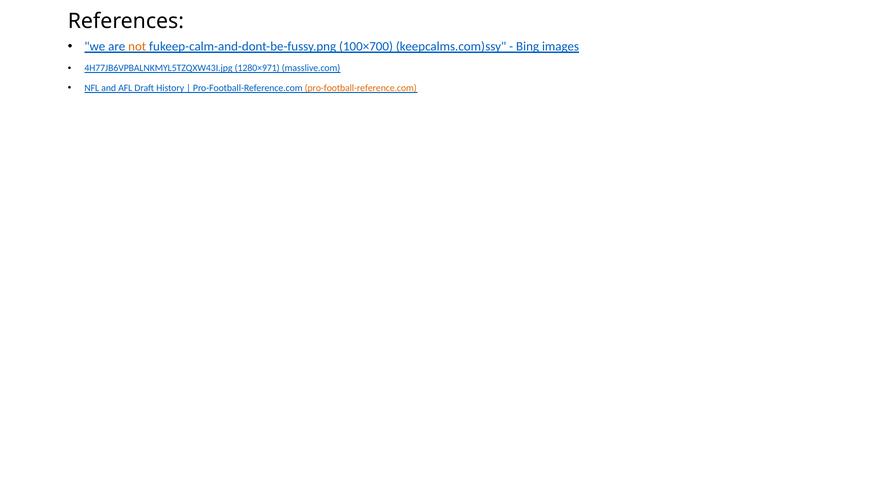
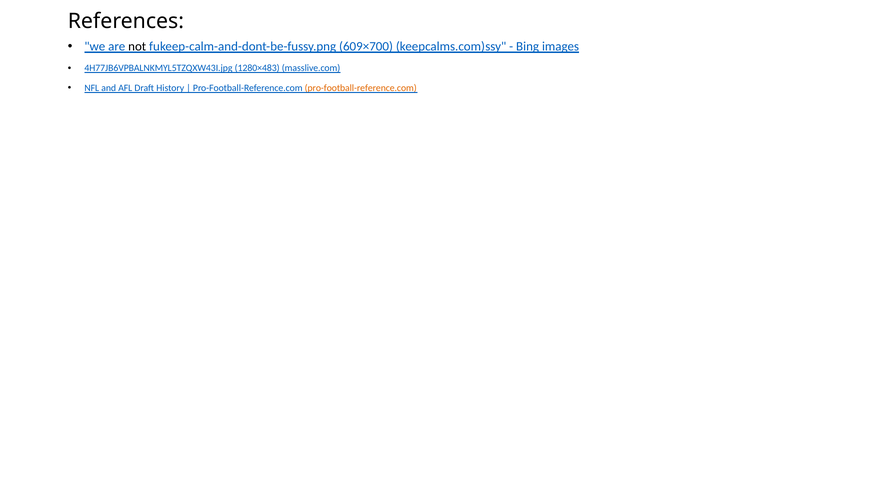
not colour: orange -> black (137, 47)
100×700: 100×700 -> 609×700 (366, 47)
1280×971: 1280×971 -> 1280×483 (257, 68)
